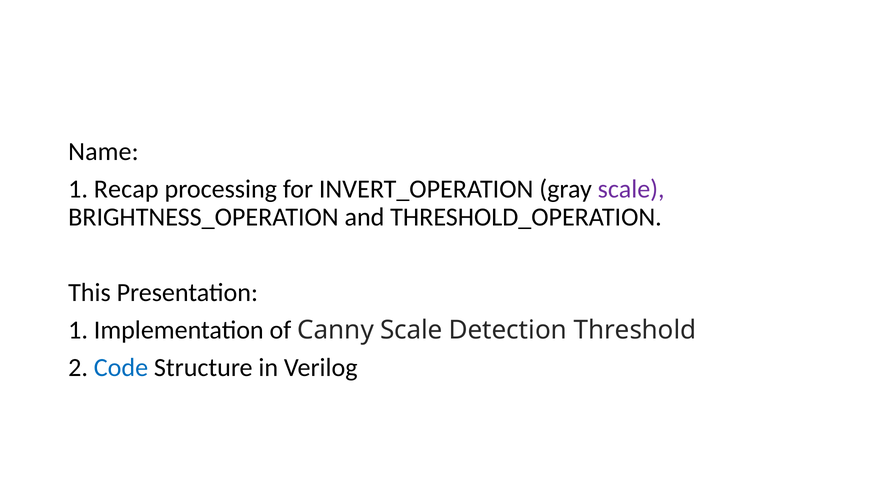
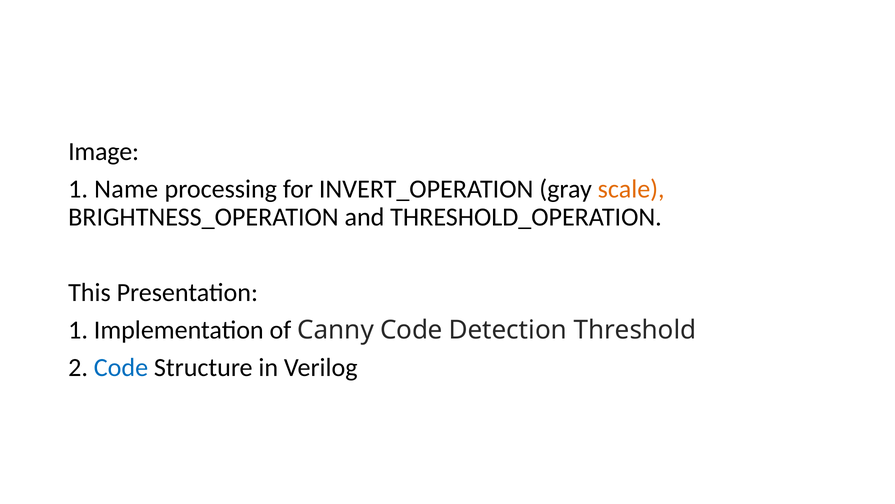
Name: Name -> Image (104, 151)
Recap: Recap -> Name (126, 189)
scale colour: purple -> orange (631, 189)
Canny Scale: Scale -> Code (411, 330)
